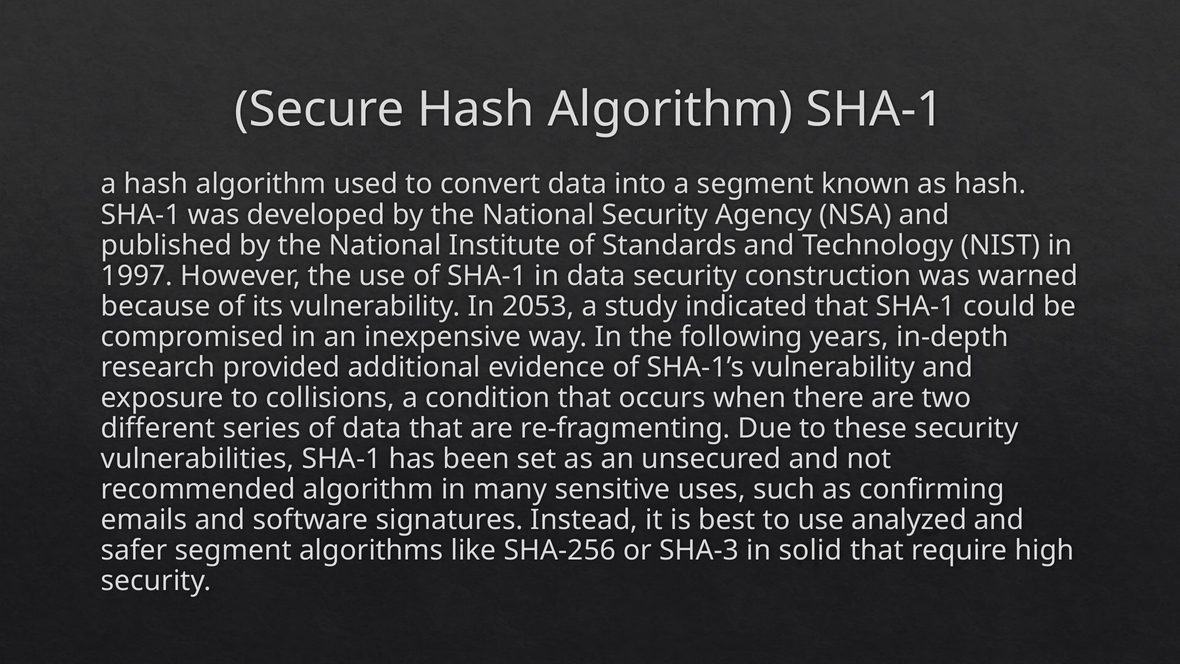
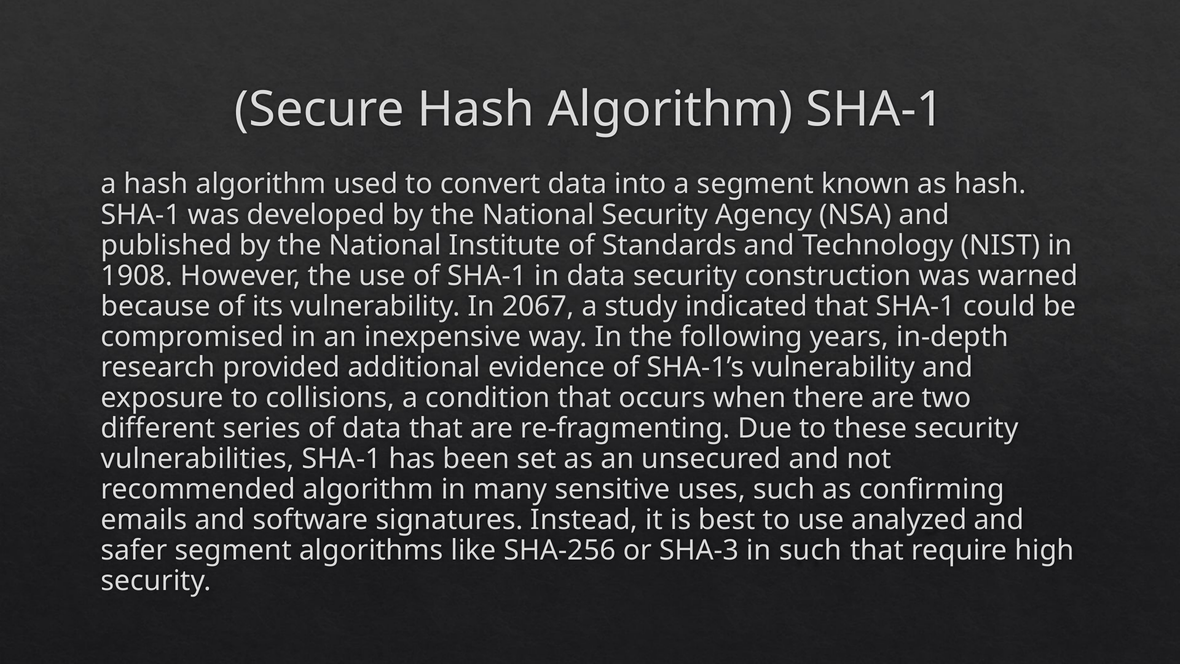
1997: 1997 -> 1908 (137, 276)
2053: 2053 -> 2067 (538, 306)
in solid: solid -> such (811, 550)
